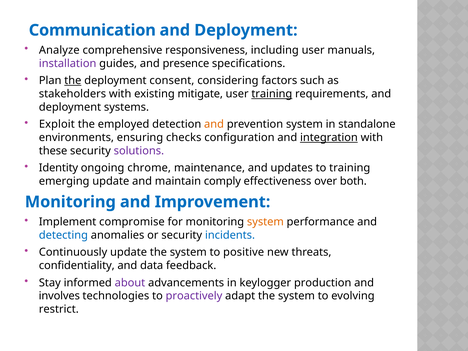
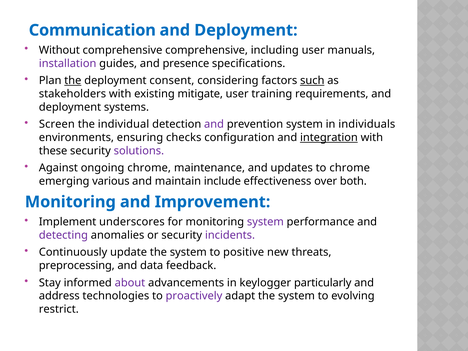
Analyze: Analyze -> Without (59, 50)
comprehensive responsiveness: responsiveness -> comprehensive (207, 50)
such underline: none -> present (312, 81)
training underline: present -> none (272, 94)
Exploit: Exploit -> Screen (57, 124)
employed: employed -> individual (124, 124)
and colour: orange -> purple (214, 124)
standalone: standalone -> individuals (367, 124)
Identity: Identity -> Against (58, 168)
to training: training -> chrome (350, 168)
emerging update: update -> various (111, 181)
comply: comply -> include (222, 181)
compromise: compromise -> underscores (132, 222)
system colour: orange -> purple (265, 222)
detecting colour: blue -> purple (63, 235)
incidents colour: blue -> purple (230, 235)
confidentiality: confidentiality -> preprocessing (77, 266)
production: production -> particularly (323, 283)
involves: involves -> address (59, 296)
